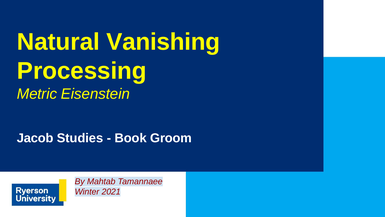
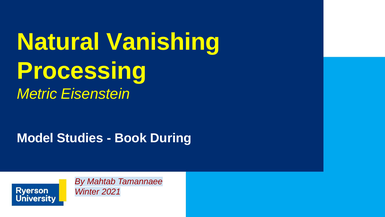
Jacob: Jacob -> Model (35, 138)
Groom: Groom -> During (171, 138)
